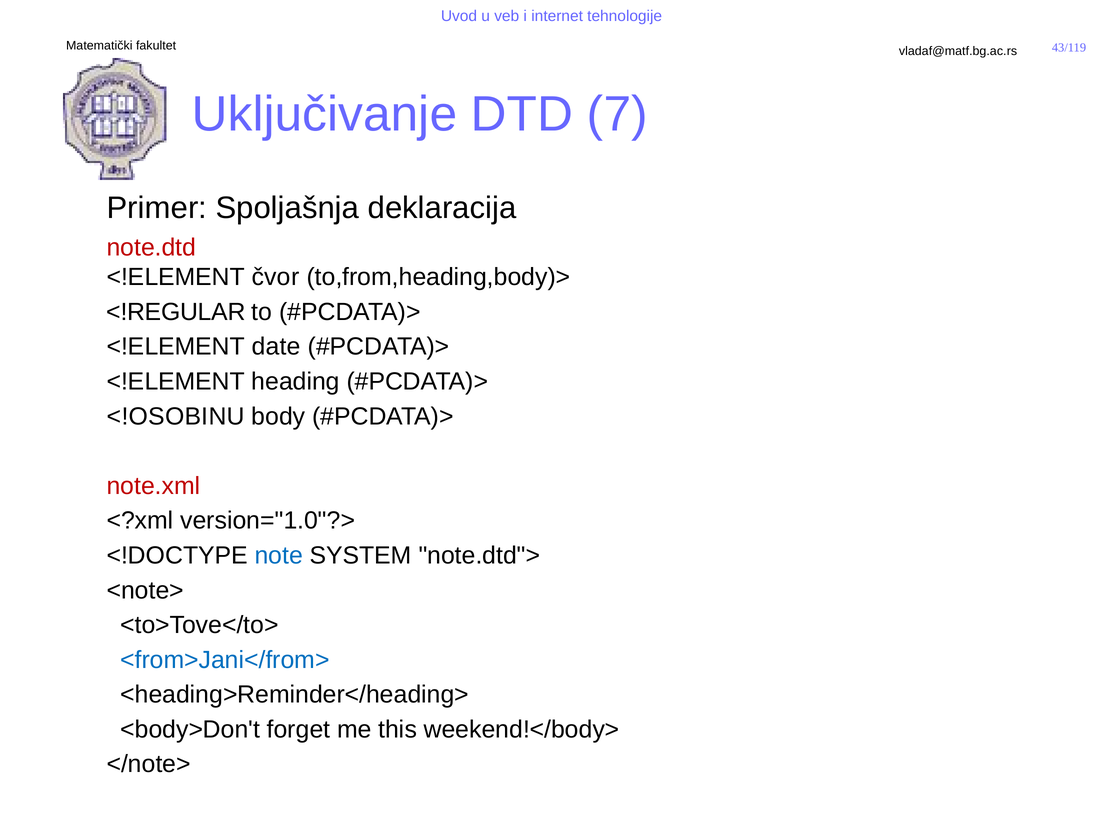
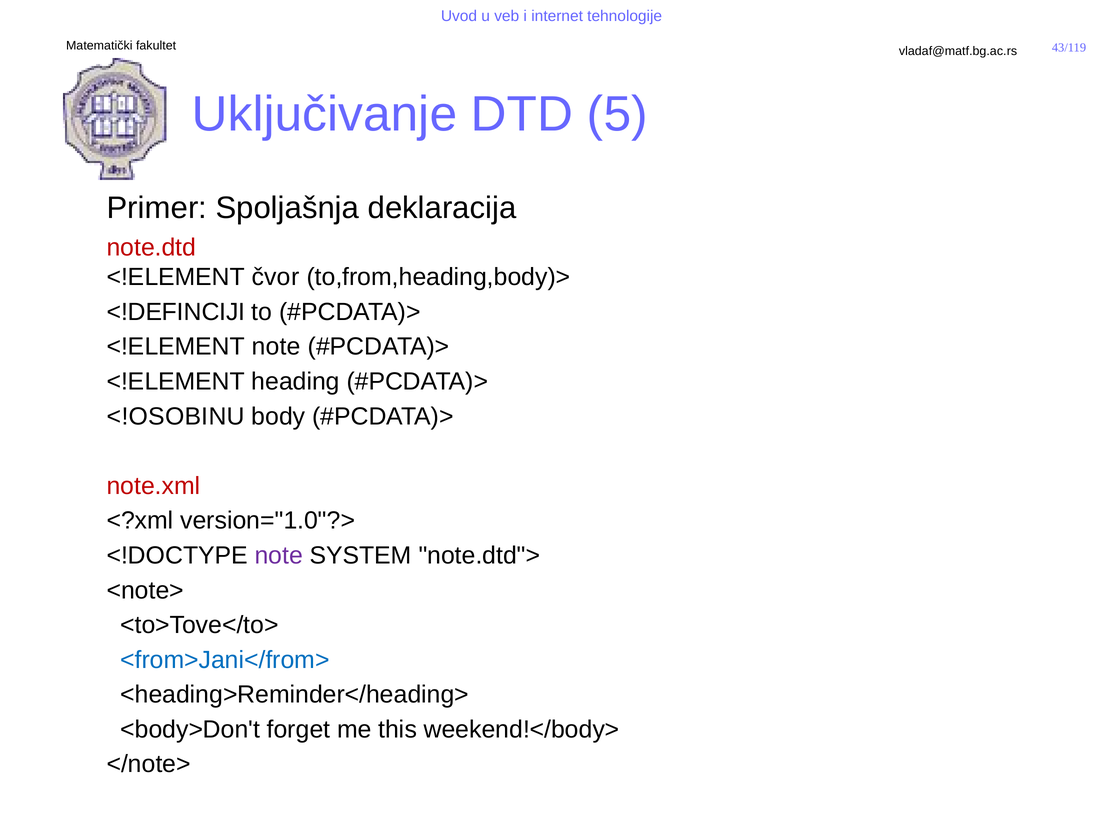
7: 7 -> 5 (617, 114)
<!REGULAR: <!REGULAR -> <!DEFINCIJI (176, 312)
<!ELEMENT date: date -> note (276, 347)
note colour: blue -> purple (279, 556)
